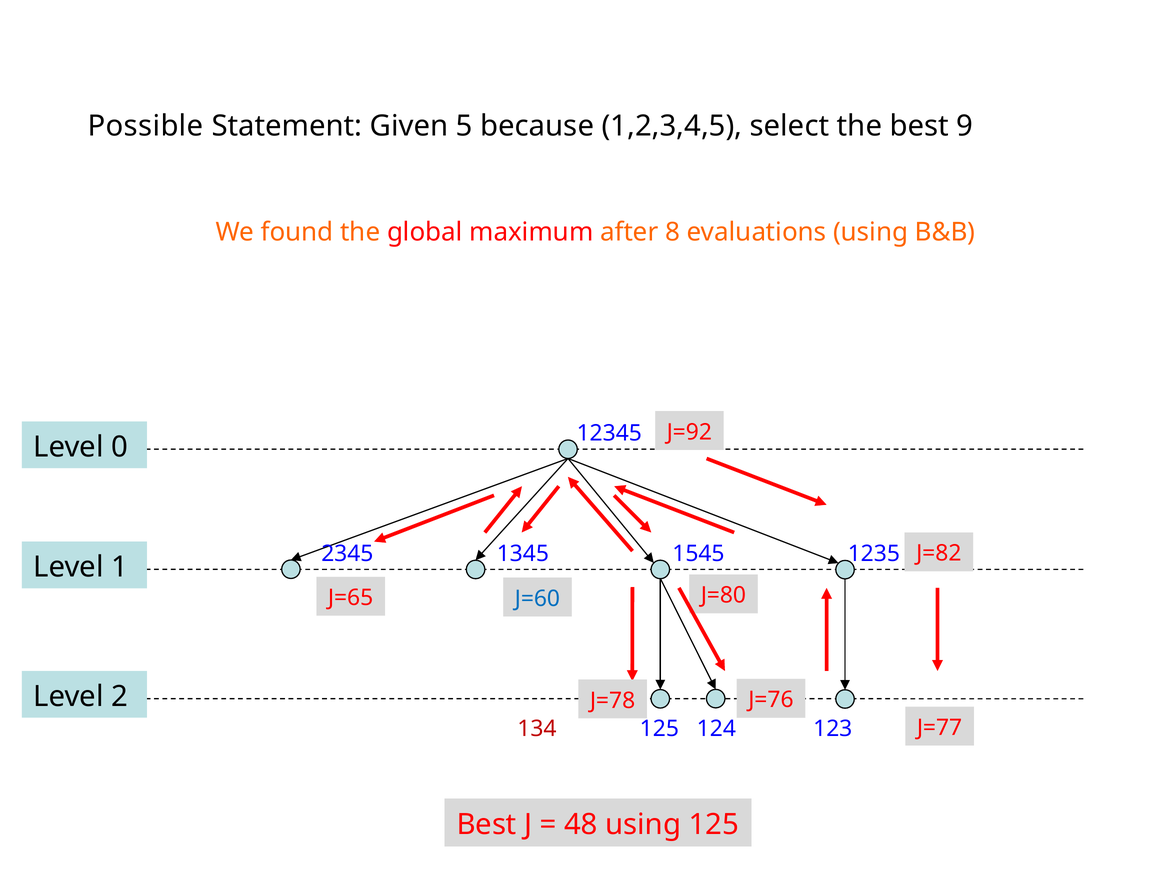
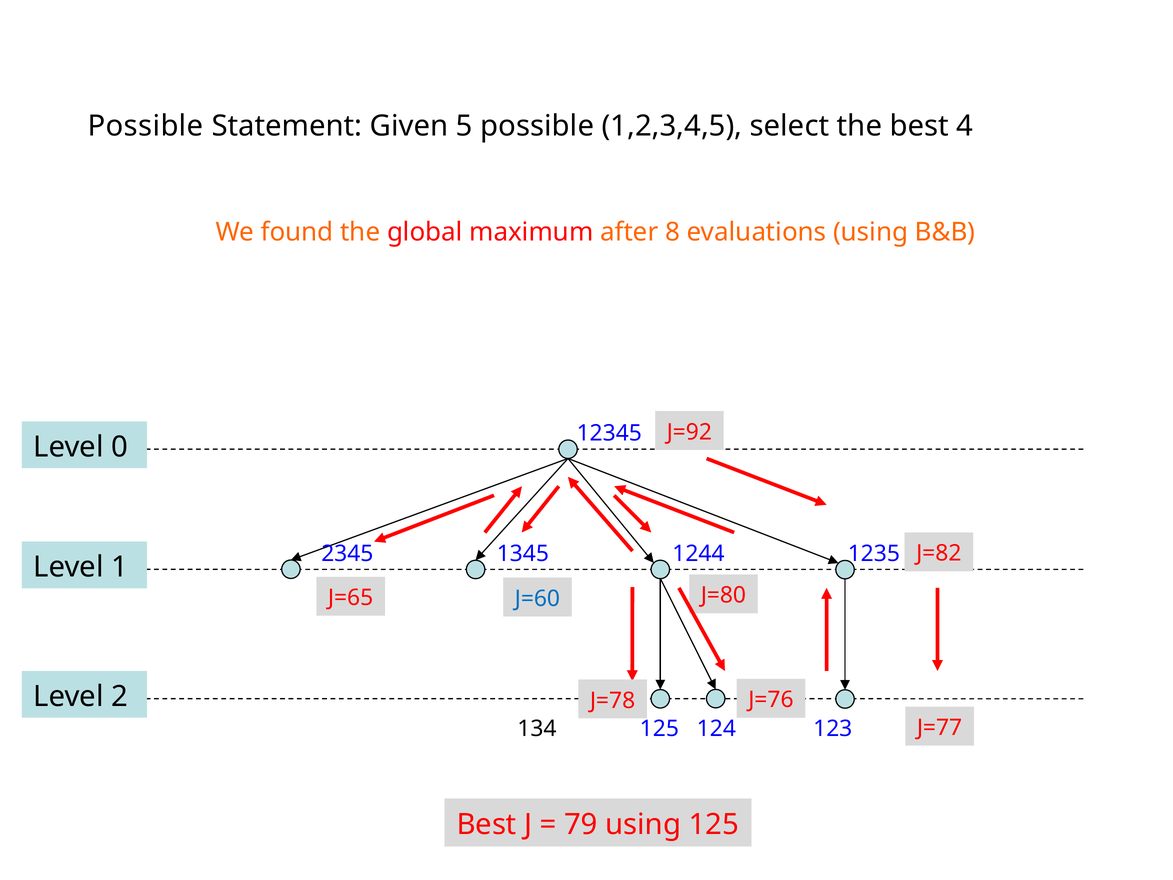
5 because: because -> possible (537, 126)
9: 9 -> 4 (965, 126)
1545: 1545 -> 1244 (698, 553)
134 colour: red -> black (537, 729)
48: 48 -> 79 (581, 824)
